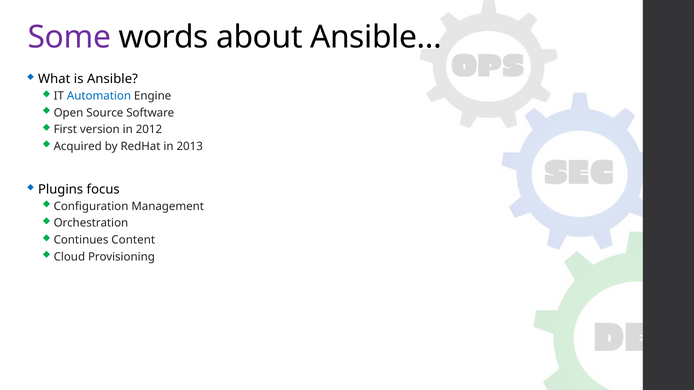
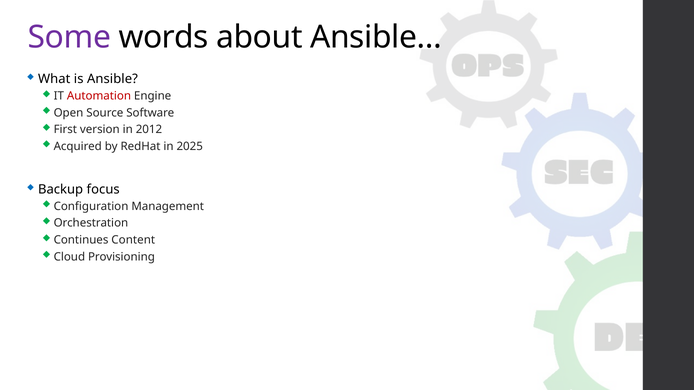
Automation colour: blue -> red (99, 96)
2013: 2013 -> 2025 (190, 146)
Plugins: Plugins -> Backup (61, 189)
